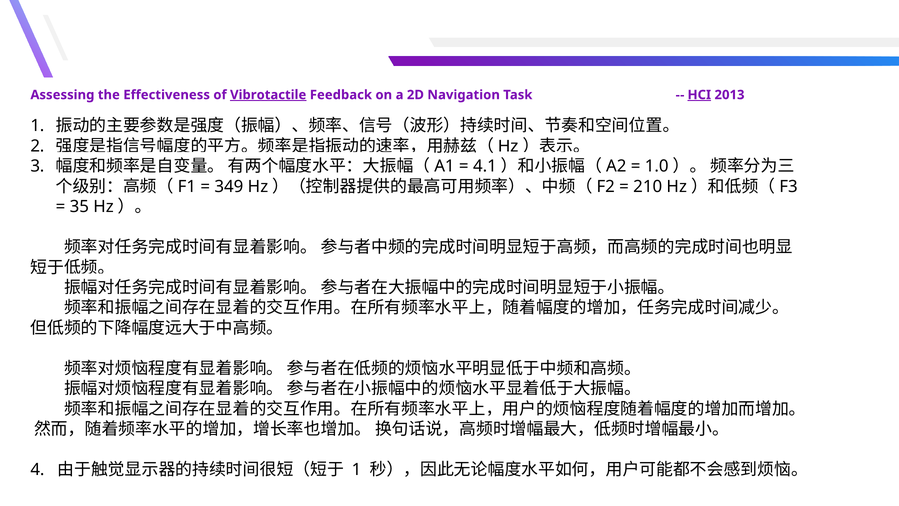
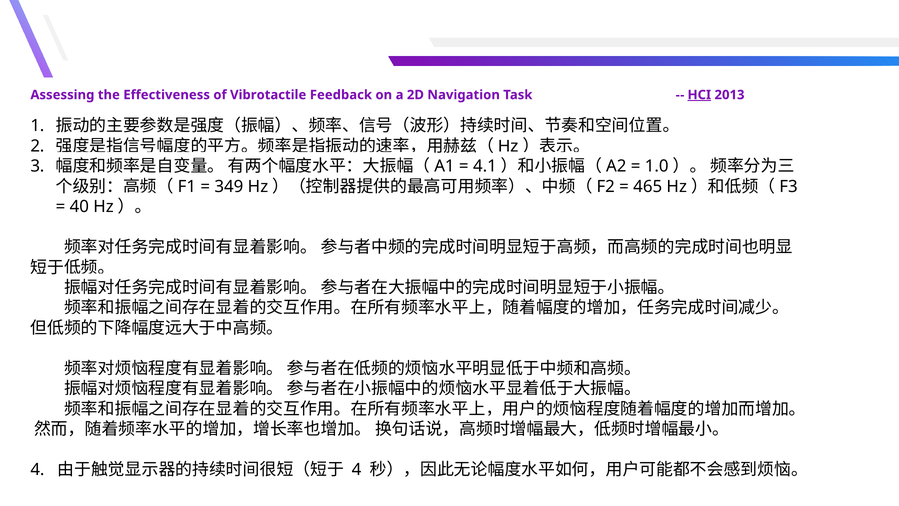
Vibrotactile underline: present -> none (268, 95)
210: 210 -> 465 (648, 186)
35: 35 -> 40 (79, 207)
1: 1 -> 4 (357, 470)
